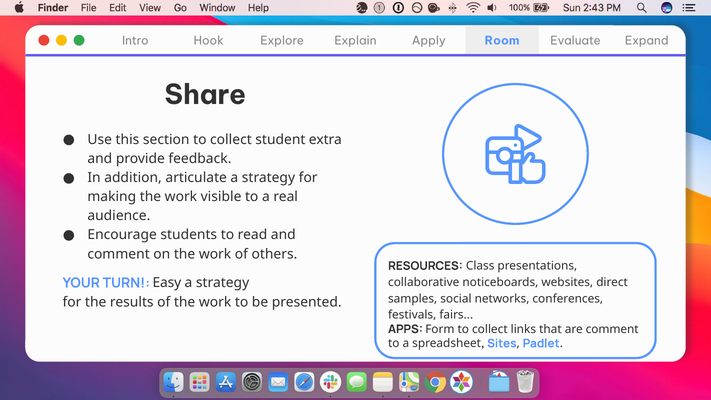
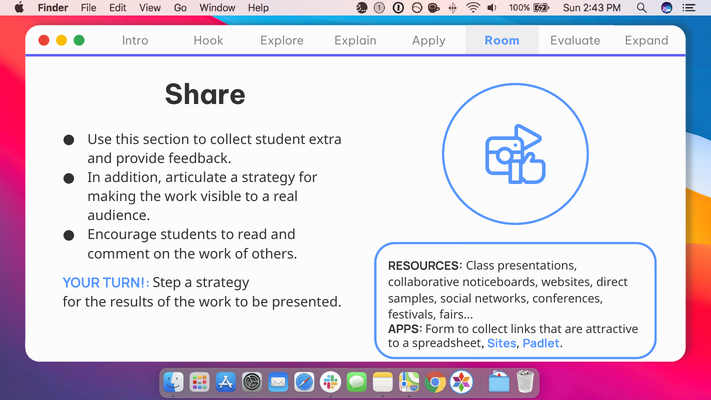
Easy: Easy -> Step (167, 283)
are comment: comment -> attractive (612, 329)
